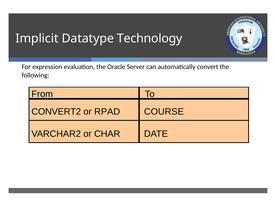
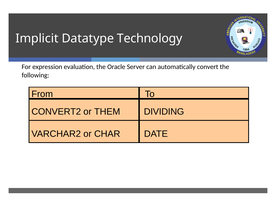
RPAD: RPAD -> THEM (107, 112)
COURSE: COURSE -> DIVIDING (164, 112)
